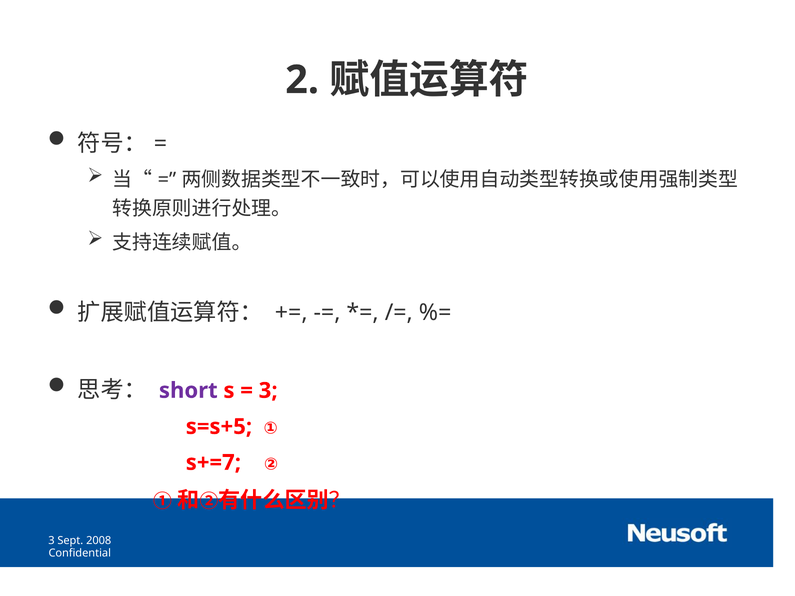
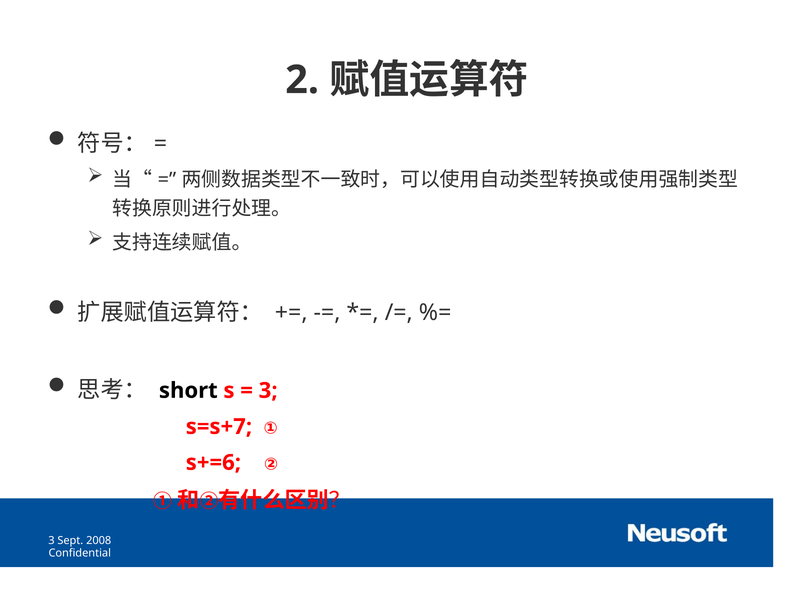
short colour: purple -> black (188, 391)
s=s+5: s=s+5 -> s=s+7 (219, 427)
s+=7: s+=7 -> s+=6 (213, 463)
